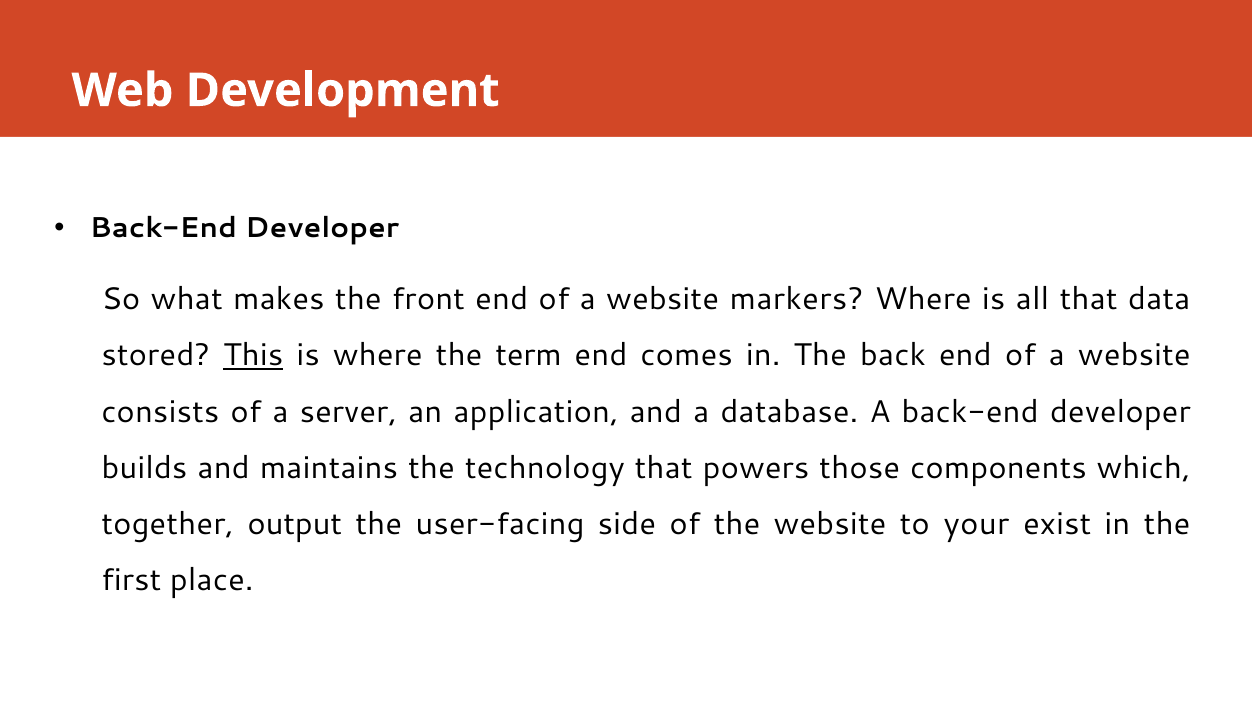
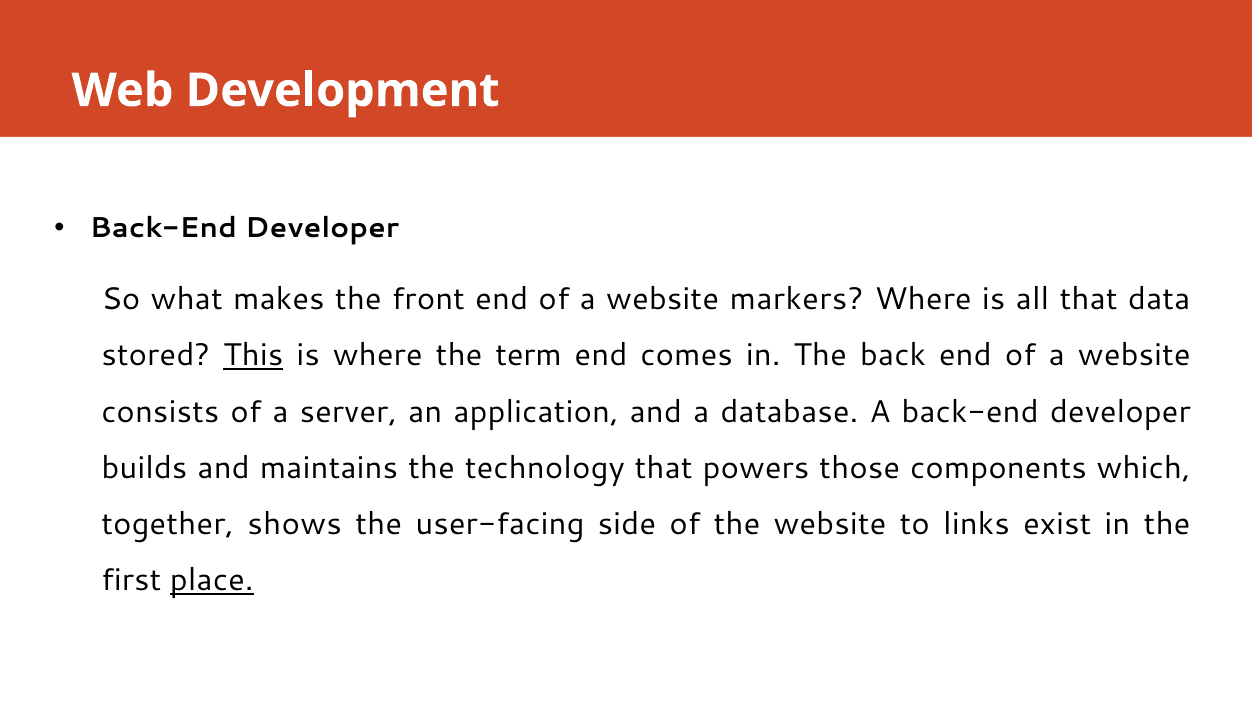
output: output -> shows (295, 525)
your: your -> links (977, 525)
place underline: none -> present (212, 581)
